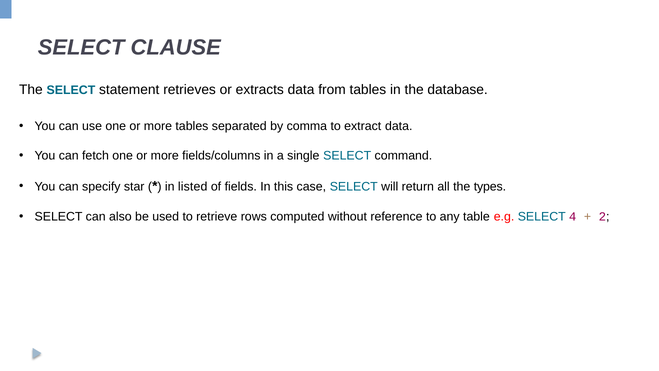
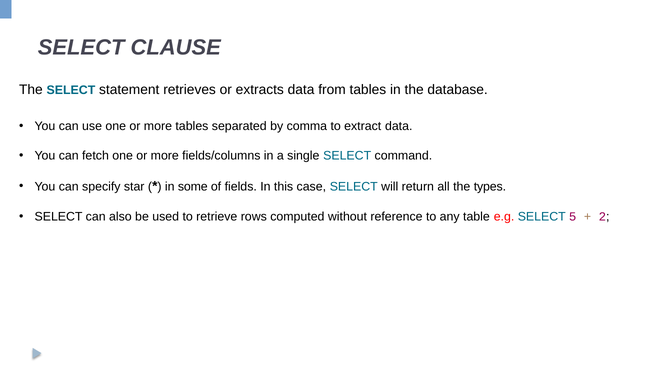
listed: listed -> some (193, 187)
4: 4 -> 5 (573, 217)
